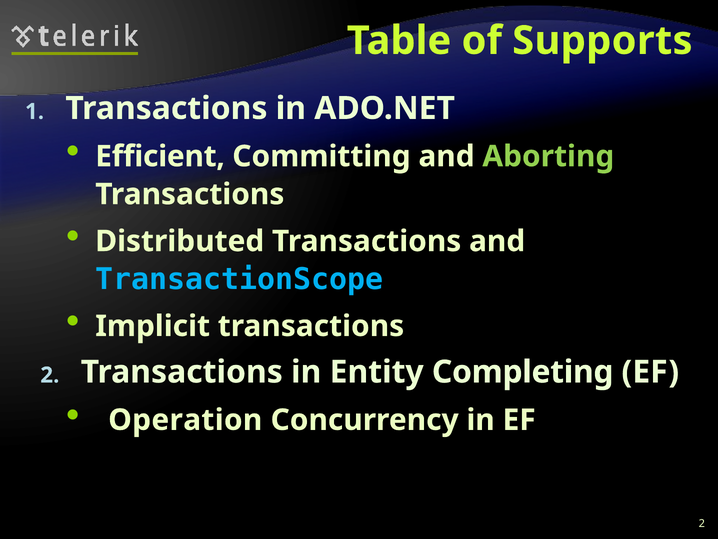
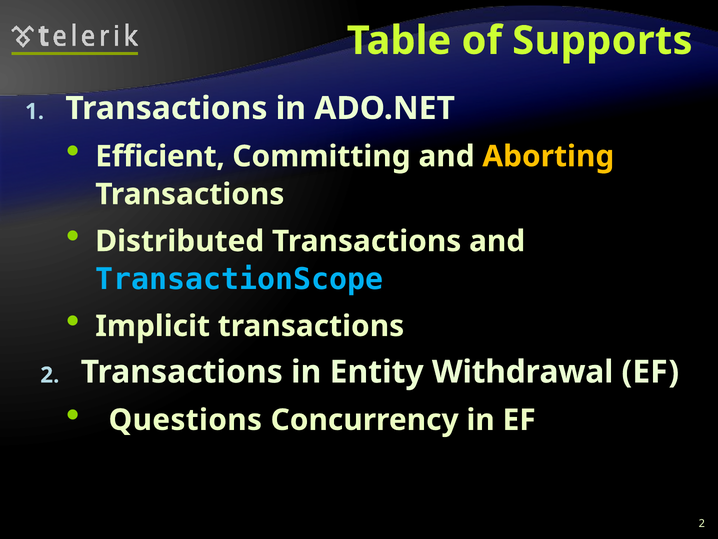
Aborting colour: light green -> yellow (548, 156)
Completing: Completing -> Withdrawal (523, 372)
Operation: Operation -> Questions (185, 420)
